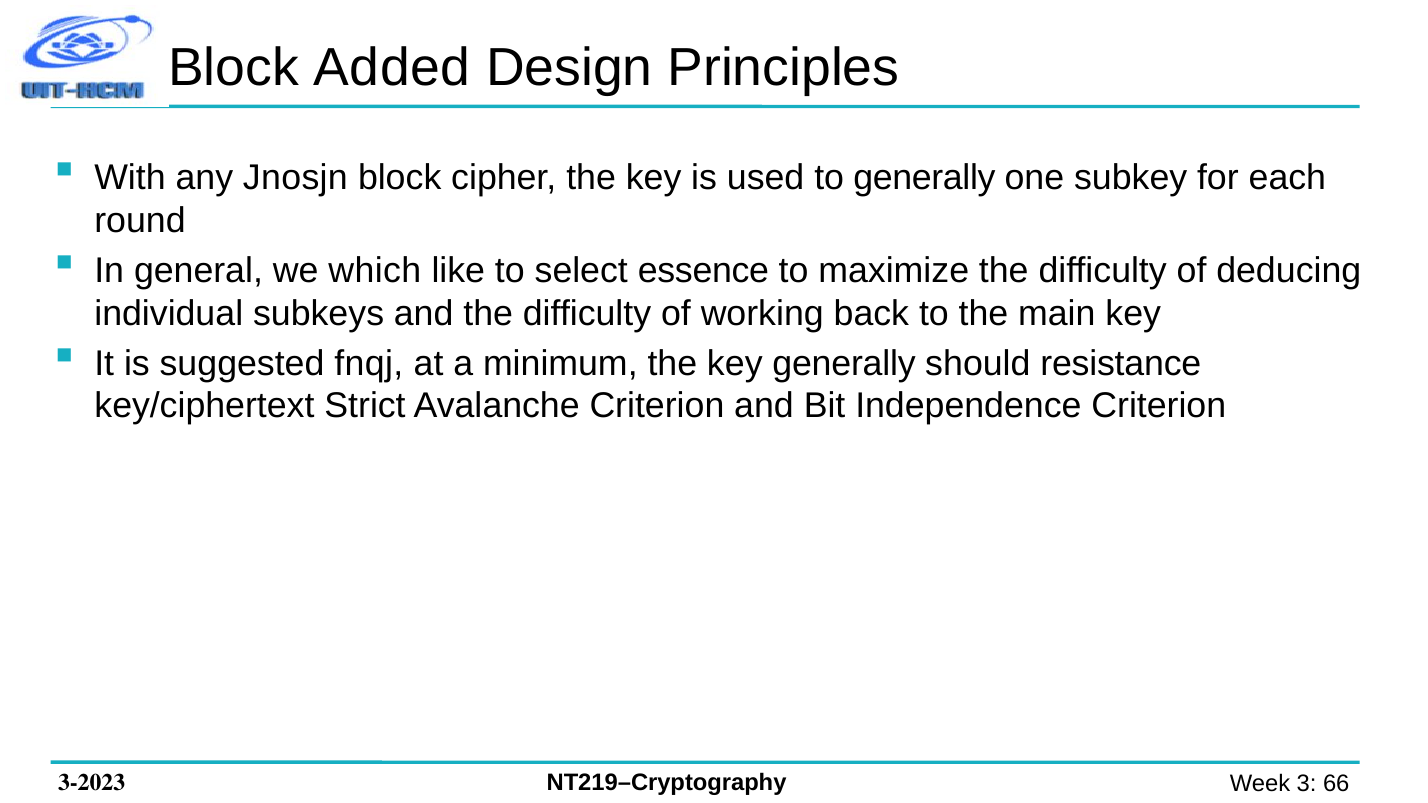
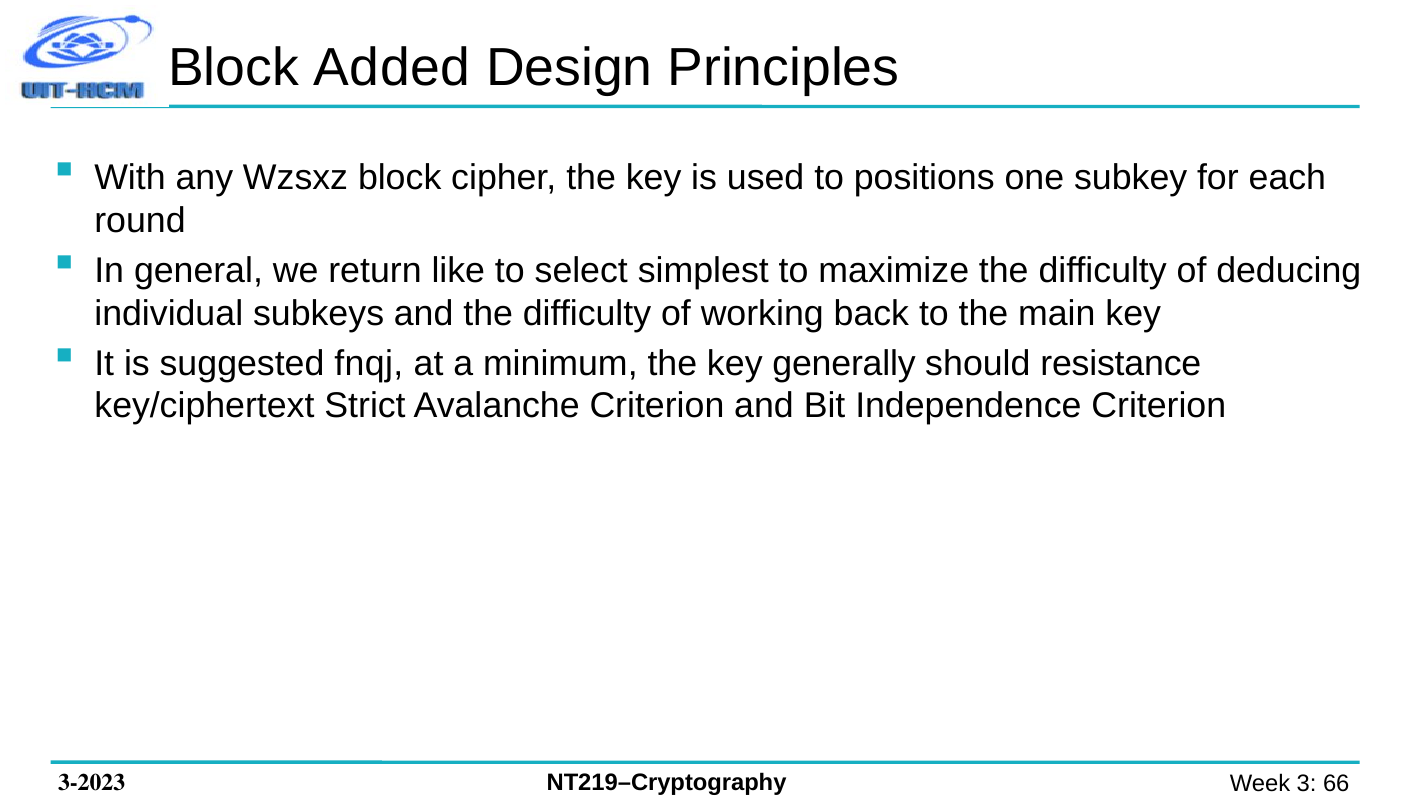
Jnosjn: Jnosjn -> Wzsxz (296, 178)
to generally: generally -> positions (924, 178)
which: which -> return (375, 271)
essence: essence -> simplest (703, 271)
